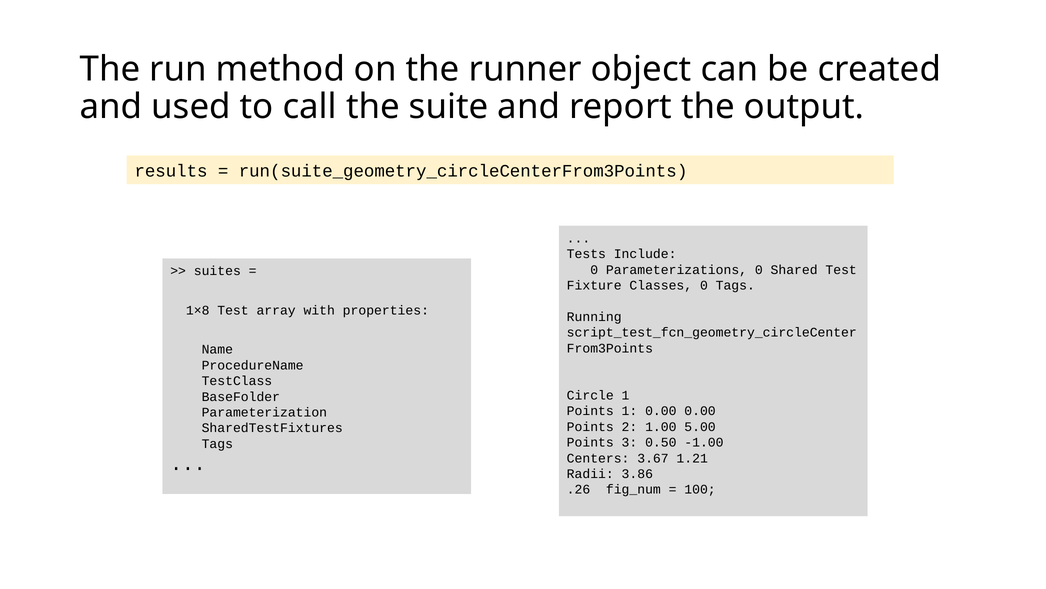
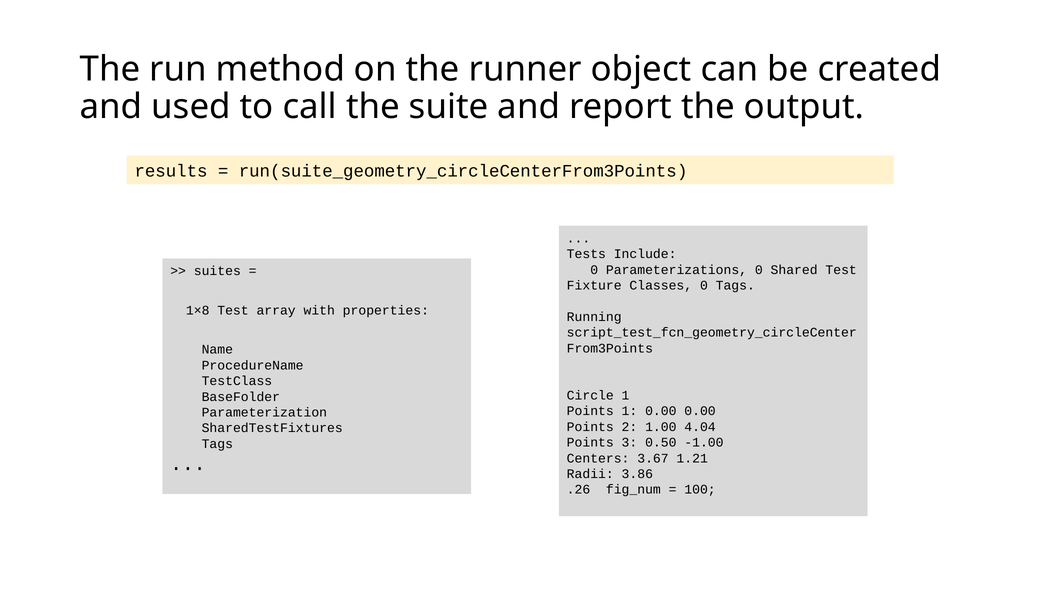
5.00: 5.00 -> 4.04 (700, 426)
